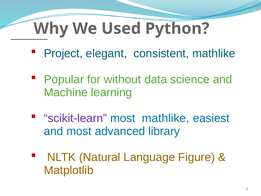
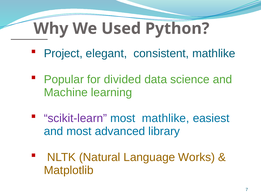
without: without -> divided (123, 79)
Figure: Figure -> Works (197, 157)
